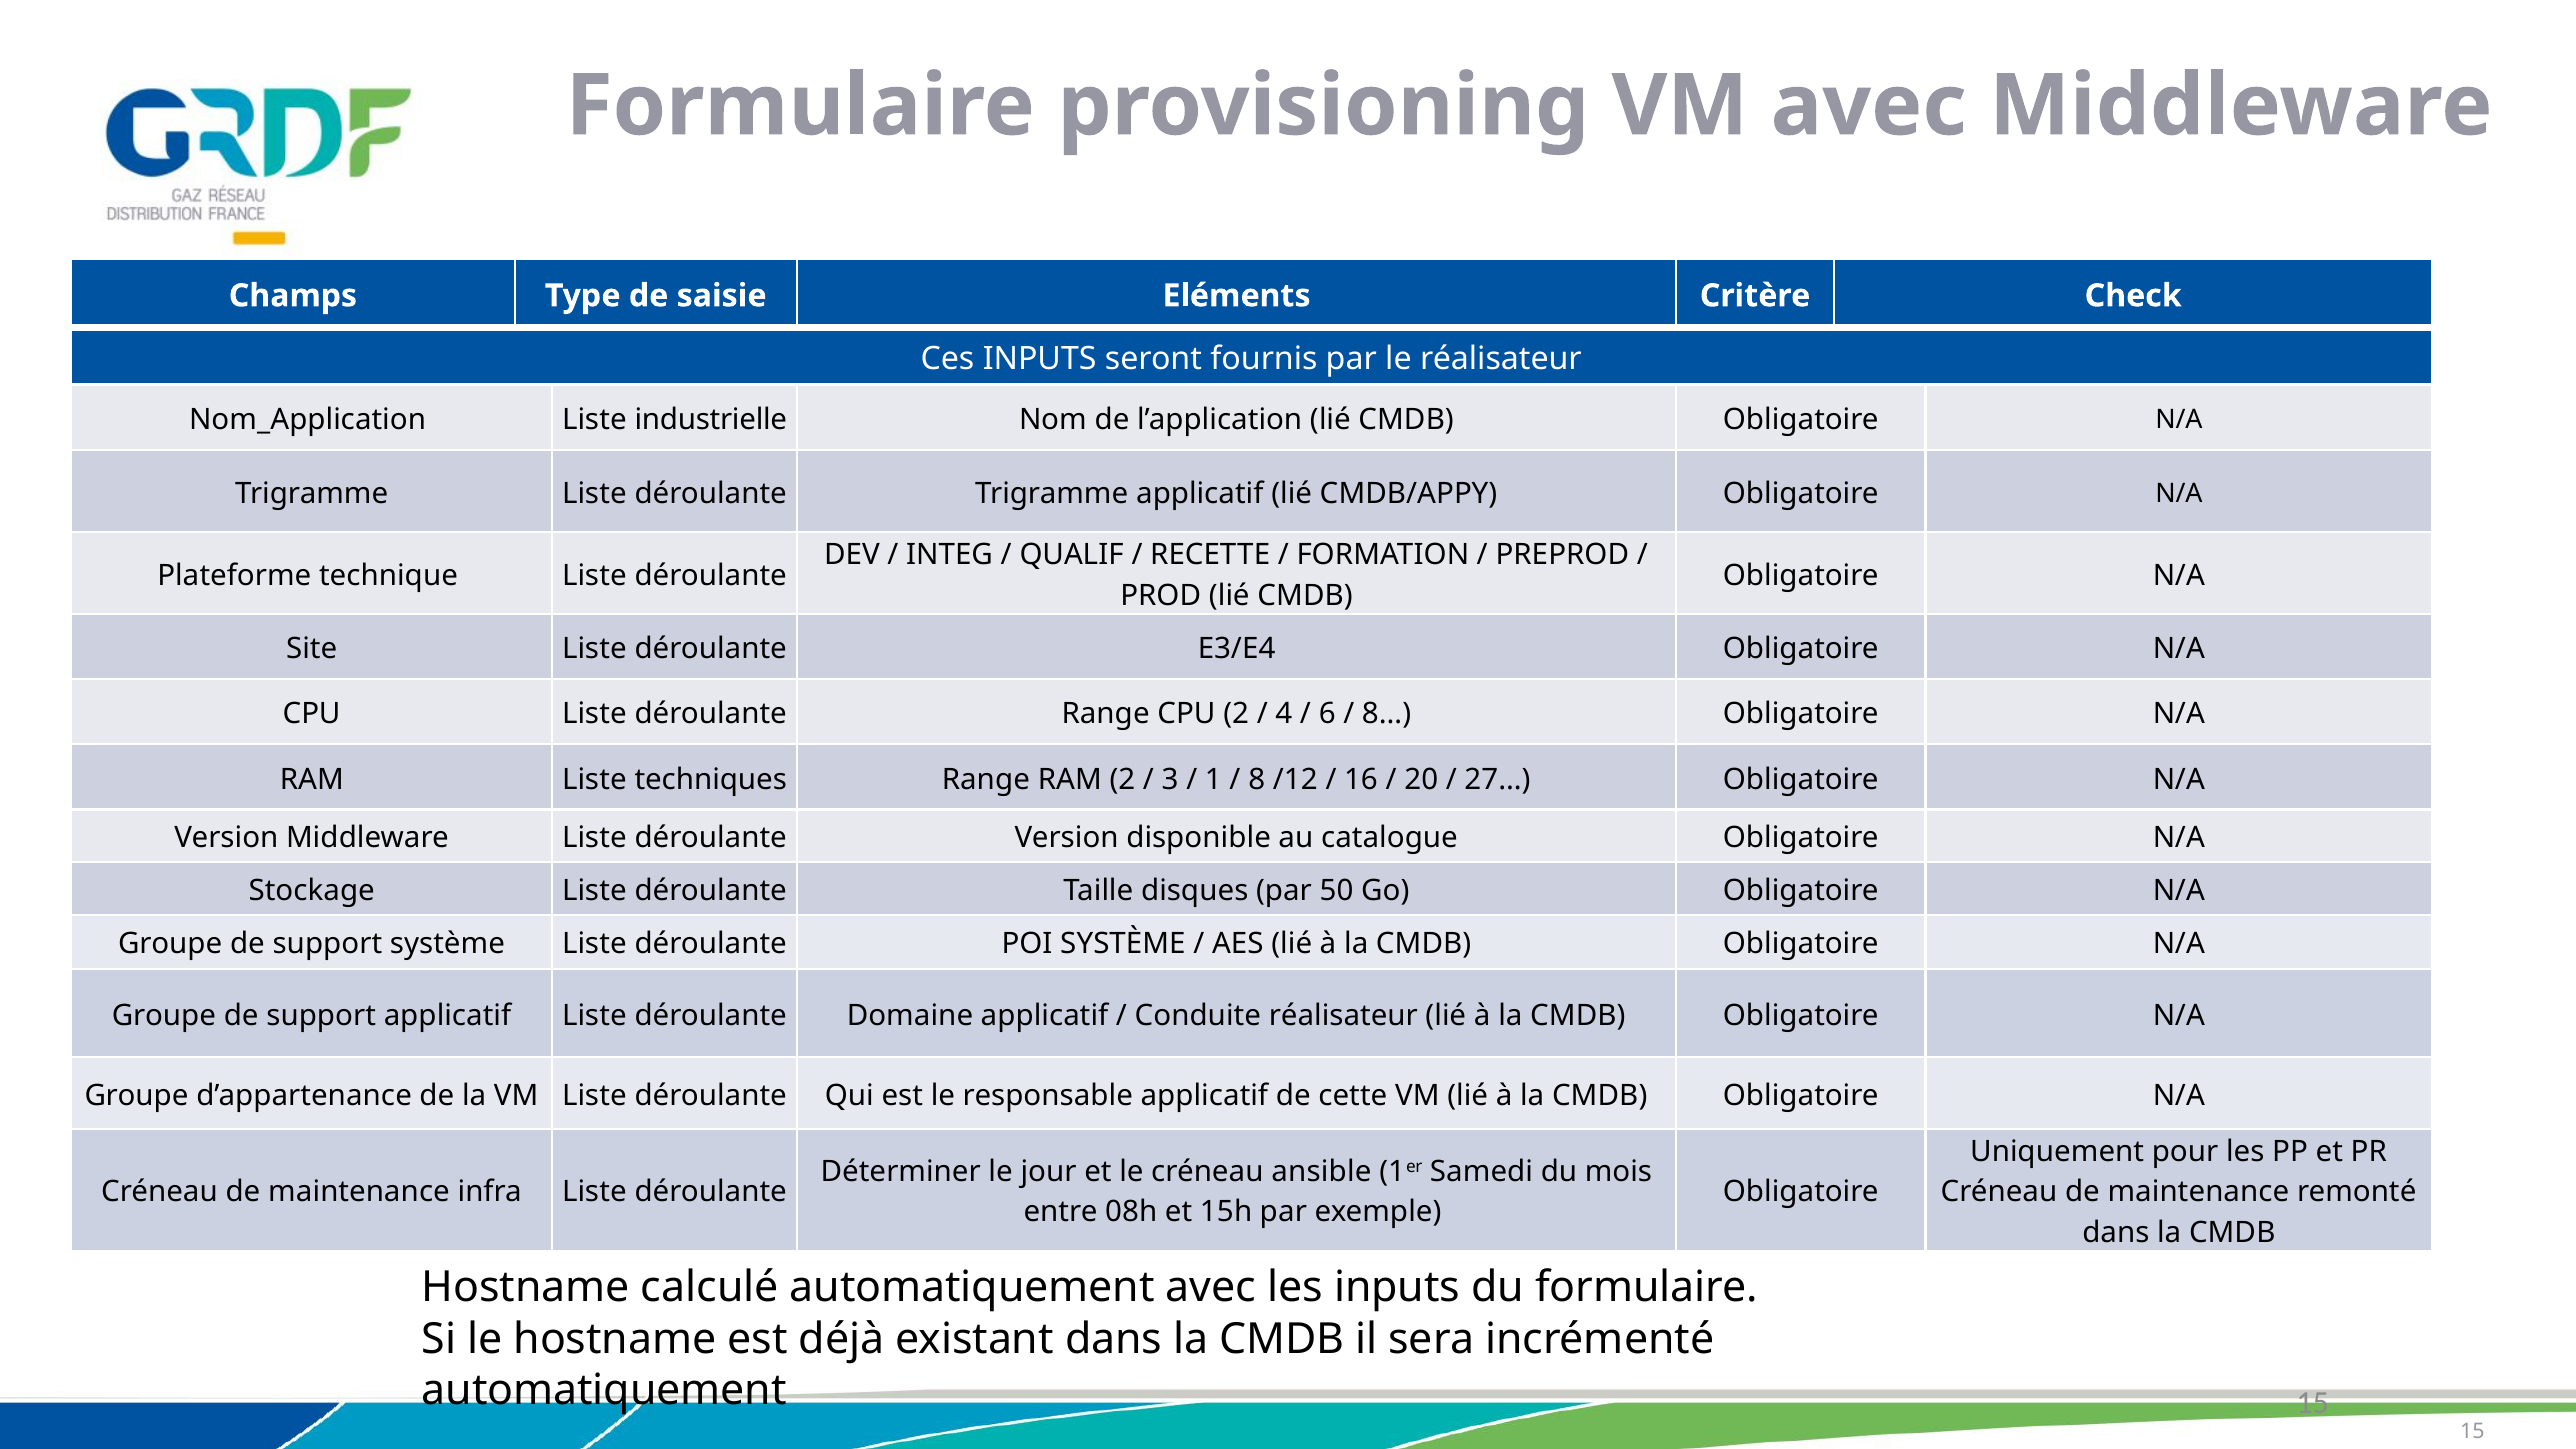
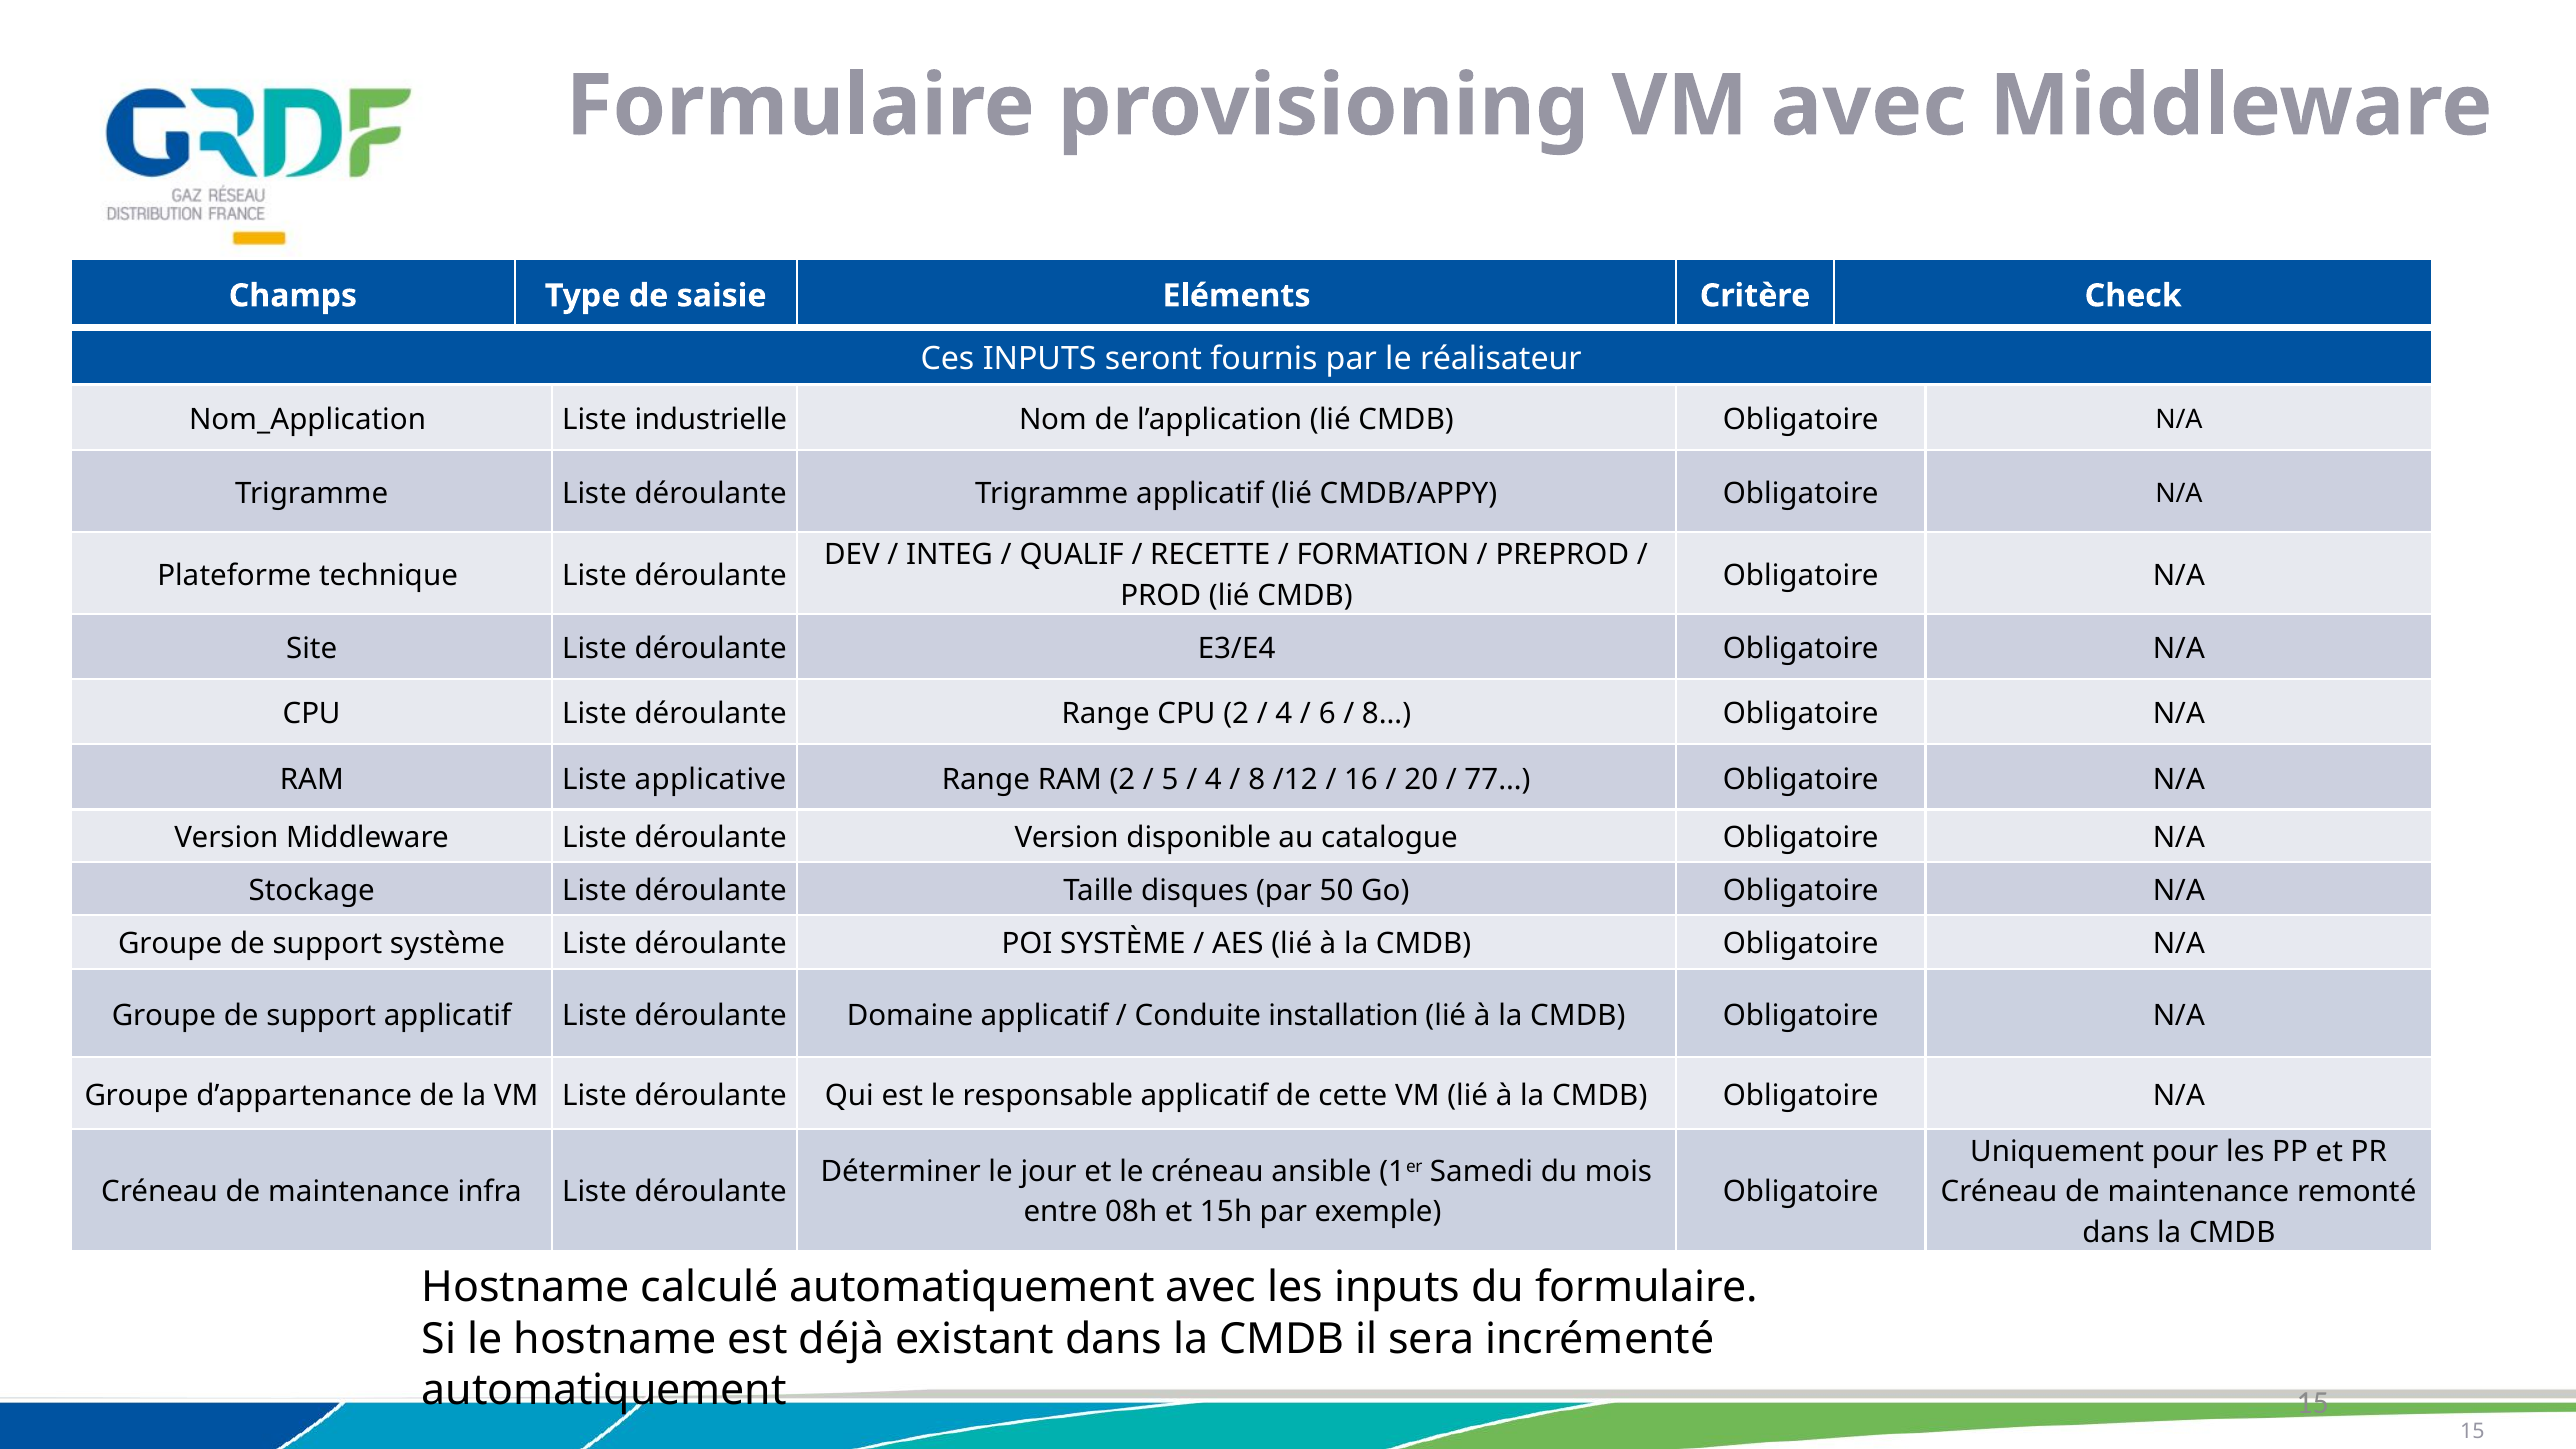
techniques: techniques -> applicative (711, 779)
3: 3 -> 5 (1170, 779)
1: 1 -> 4 (1213, 779)
27…: 27… -> 77… (1497, 779)
Conduite réalisateur: réalisateur -> installation (1343, 1015)
